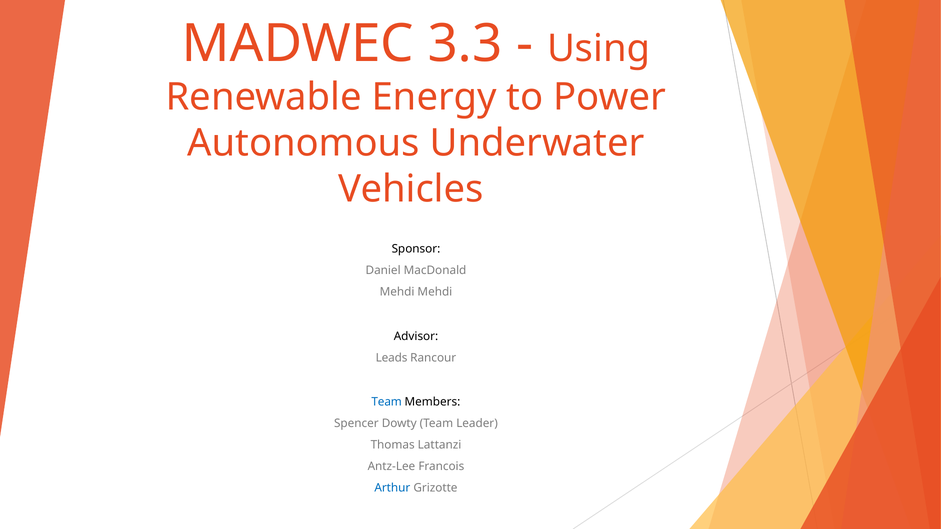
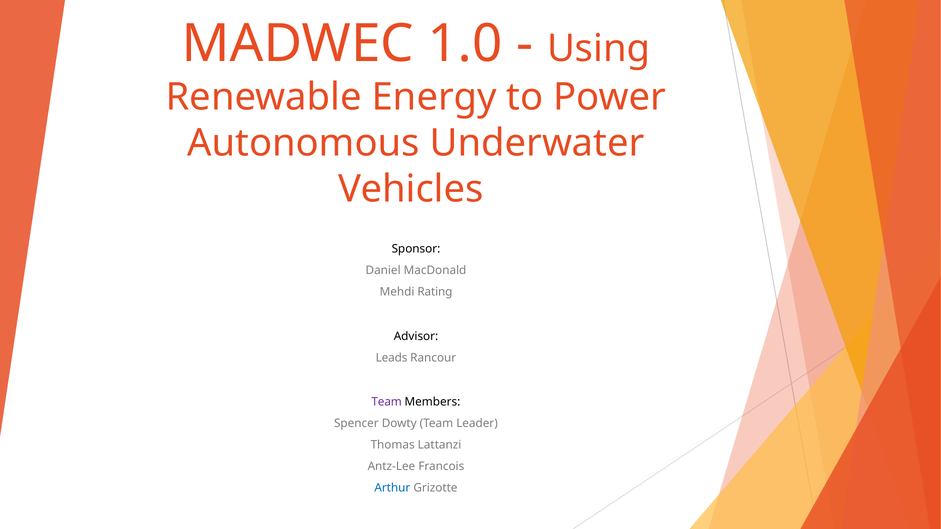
3.3: 3.3 -> 1.0 (465, 44)
Mehdi Mehdi: Mehdi -> Rating (435, 292)
Team colour: blue -> purple (387, 402)
